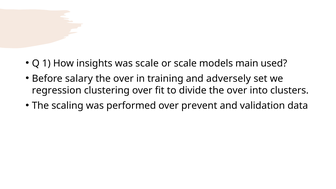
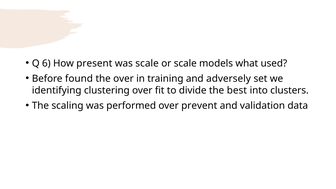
1: 1 -> 6 (46, 63)
insights: insights -> present (94, 63)
main: main -> what (247, 63)
salary: salary -> found (79, 79)
regression: regression -> identifying (57, 90)
divide the over: over -> best (237, 90)
